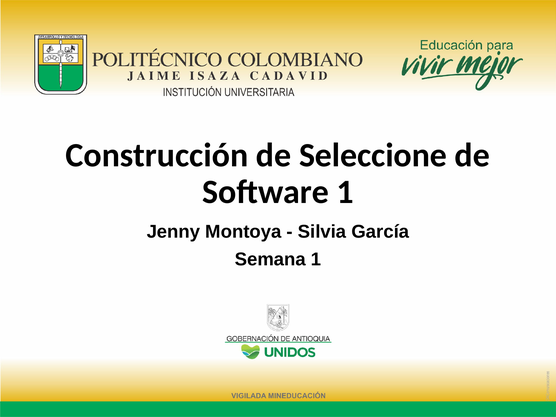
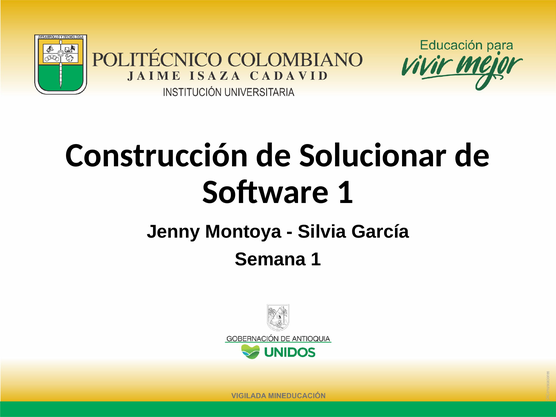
Seleccione: Seleccione -> Solucionar (373, 155)
